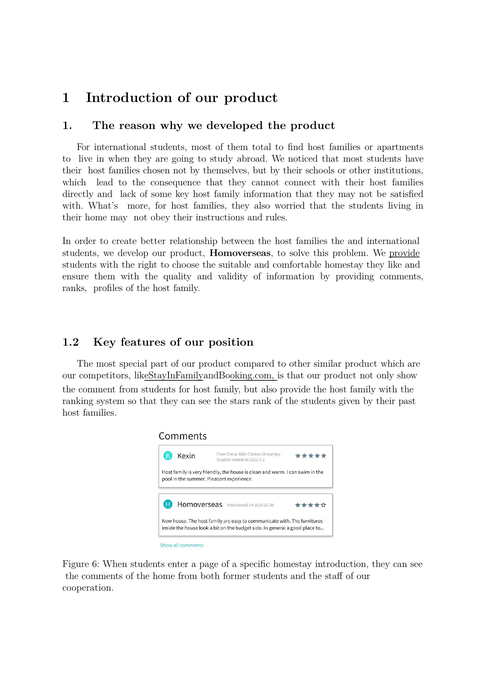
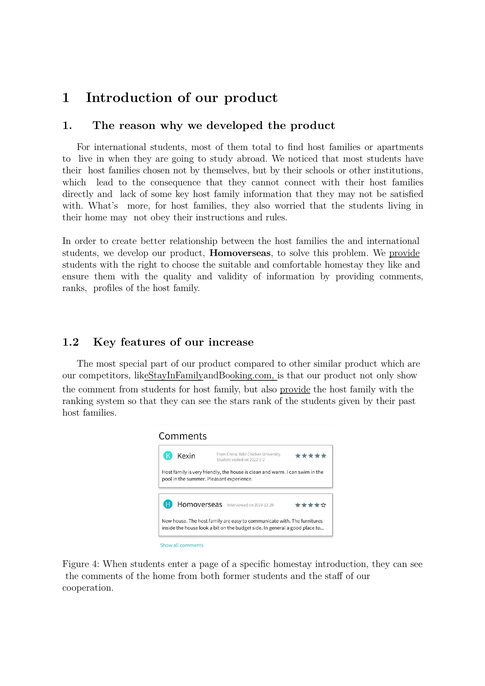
position: position -> increase (231, 342)
provide underline: none -> present (295, 389)
6: 6 -> 4 (96, 564)
